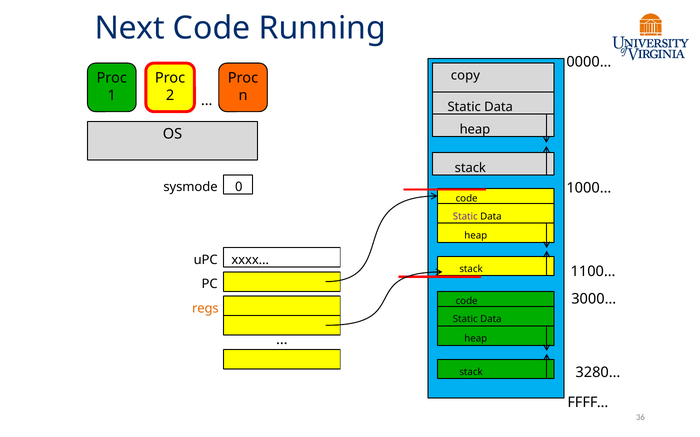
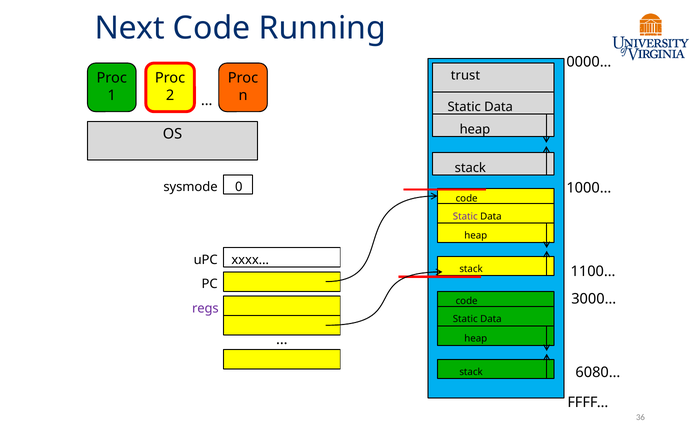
copy: copy -> trust (465, 75)
regs colour: orange -> purple (205, 309)
3280…: 3280… -> 6080… (598, 373)
